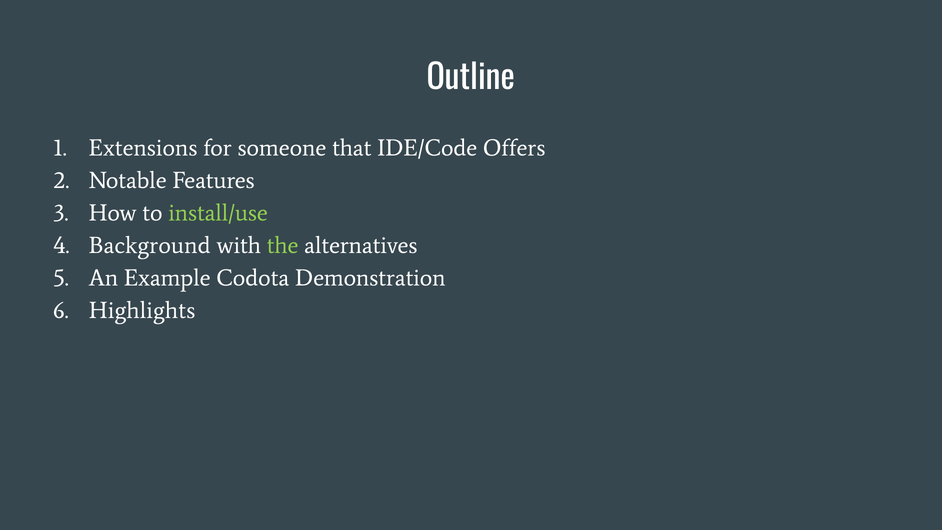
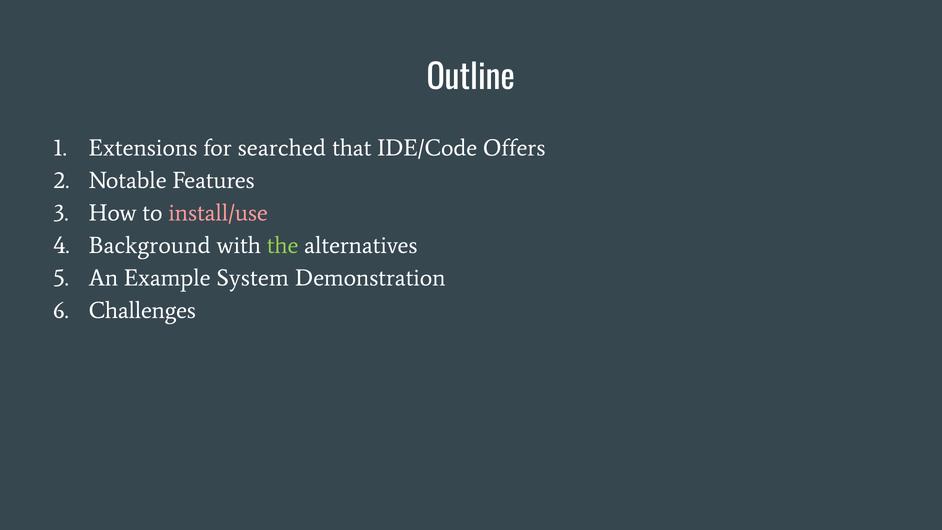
someone: someone -> searched (282, 148)
install/use colour: light green -> pink (218, 213)
Codota: Codota -> System (253, 278)
Highlights: Highlights -> Challenges (142, 311)
